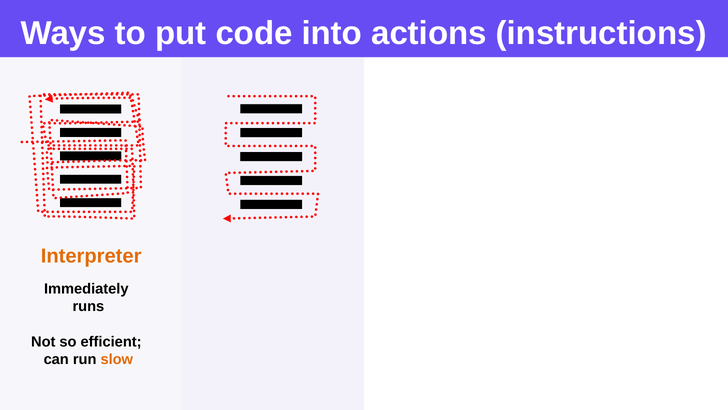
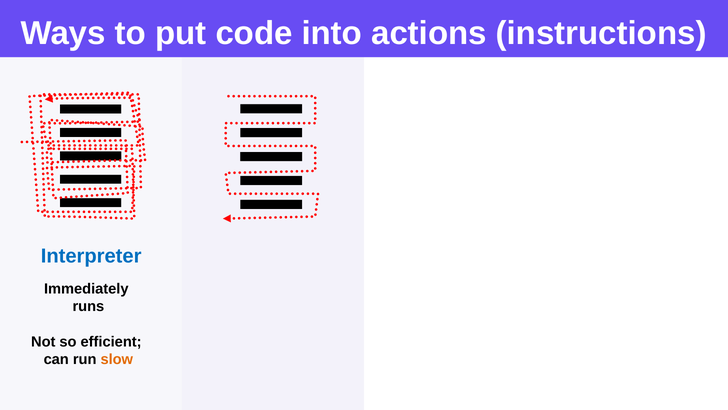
Interpreter colour: orange -> blue (91, 256)
